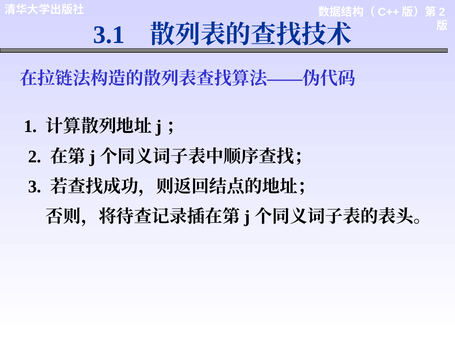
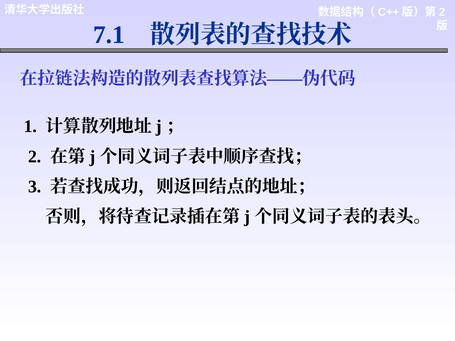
3.1: 3.1 -> 7.1 (109, 35)
